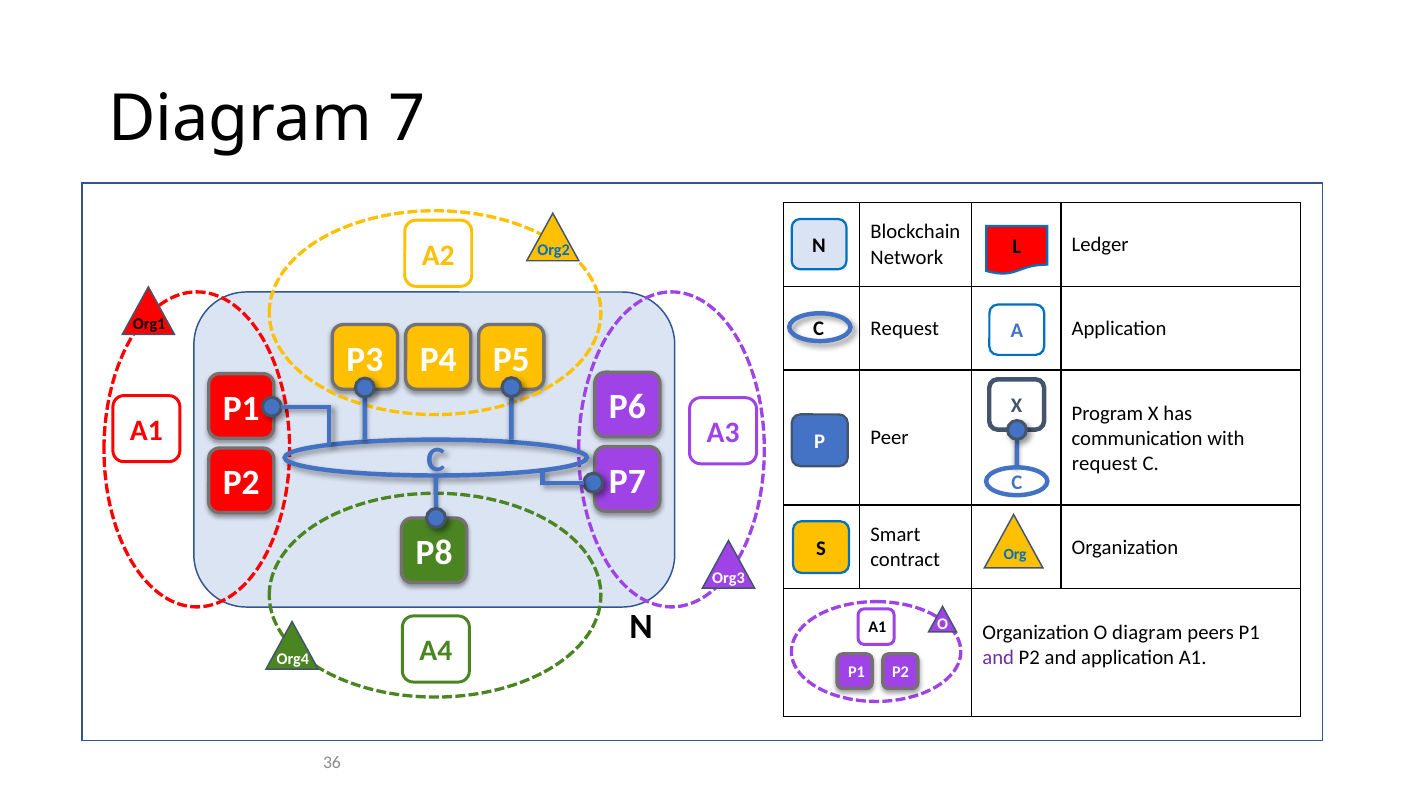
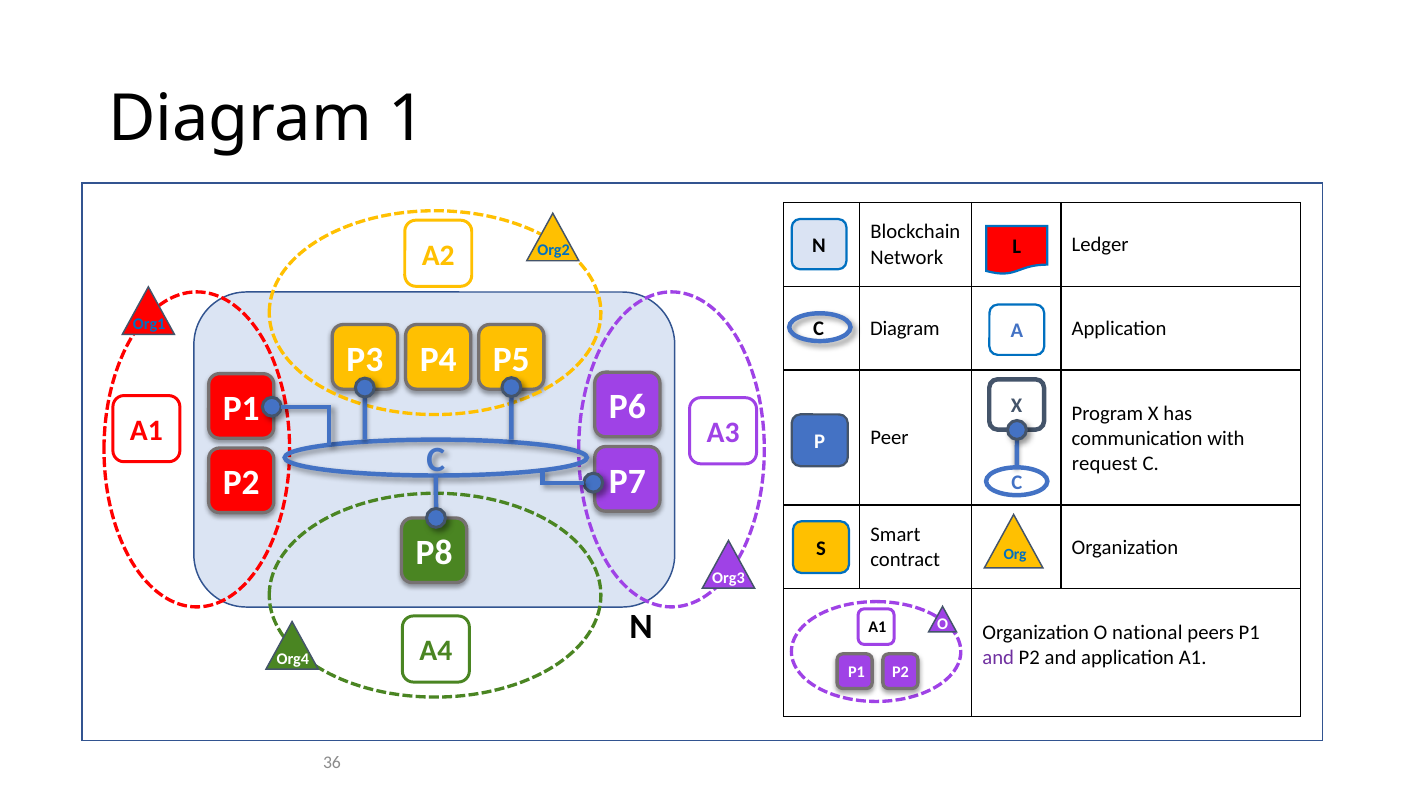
7: 7 -> 1 (407, 119)
Org1 colour: black -> blue (149, 324)
Request: Request -> Diagram (905, 328)
O diagram: diagram -> national (1147, 632)
